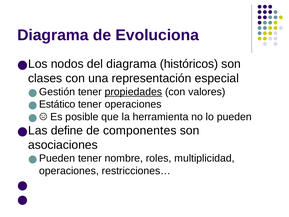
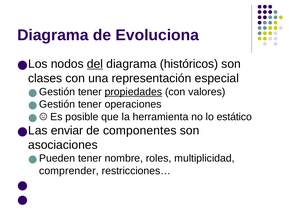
del underline: none -> present (95, 64)
Estático: Estático -> Gestión (57, 104)
lo pueden: pueden -> estático (234, 117)
define: define -> enviar (67, 130)
operaciones: operaciones -> comprender (69, 171)
